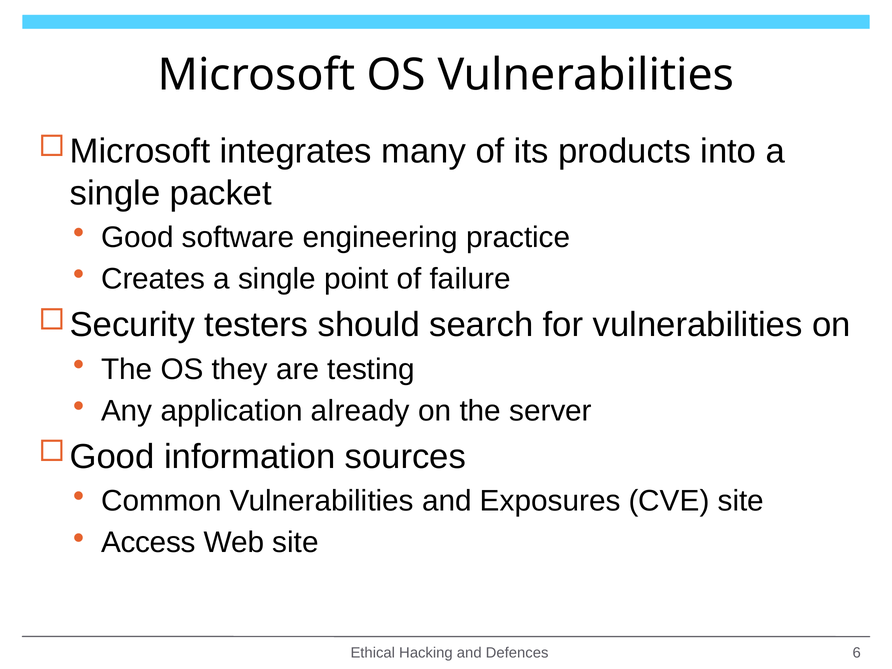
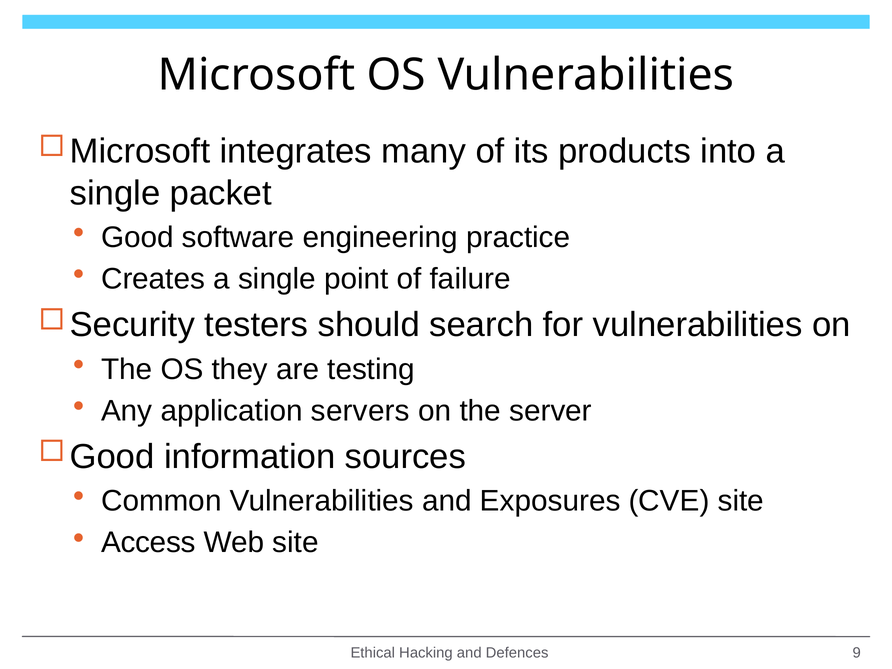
already: already -> servers (360, 411)
6: 6 -> 9 (857, 653)
